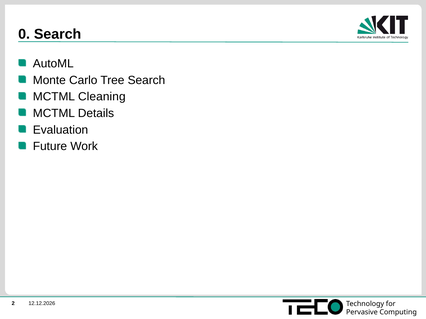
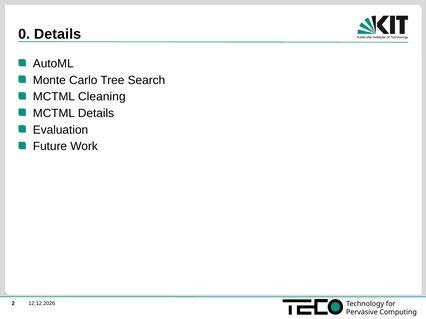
0 Search: Search -> Details (58, 34)
